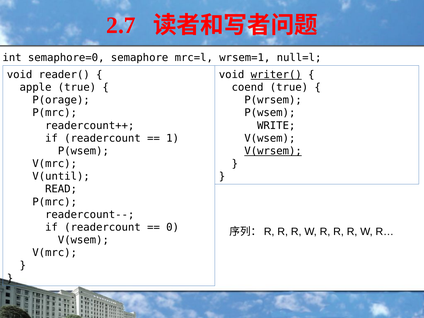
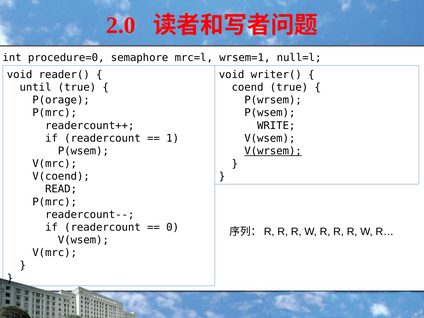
2.7: 2.7 -> 2.0 (121, 25)
semaphore=0: semaphore=0 -> procedure=0 (66, 58)
writer( underline: present -> none (276, 75)
apple: apple -> until (36, 87)
V(until: V(until -> V(coend (61, 176)
